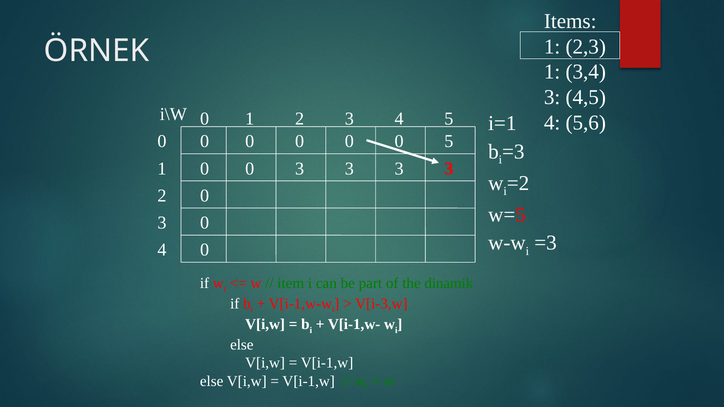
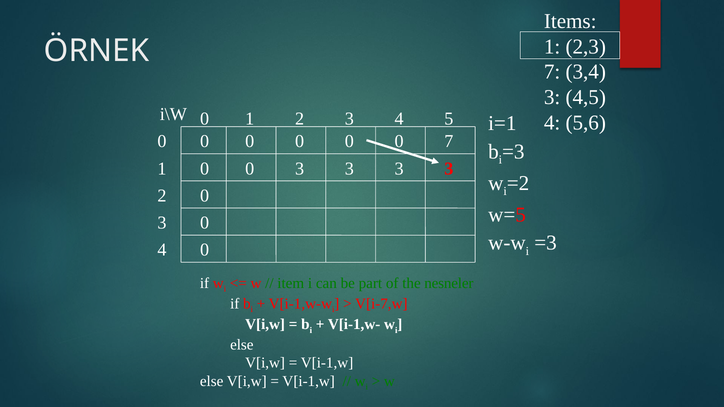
1: 1 -> 7 (552, 72)
0 5: 5 -> 7 (449, 141)
dinamik: dinamik -> nesneler (449, 283)
V[i-3,w: V[i-3,w -> V[i-7,w (381, 304)
